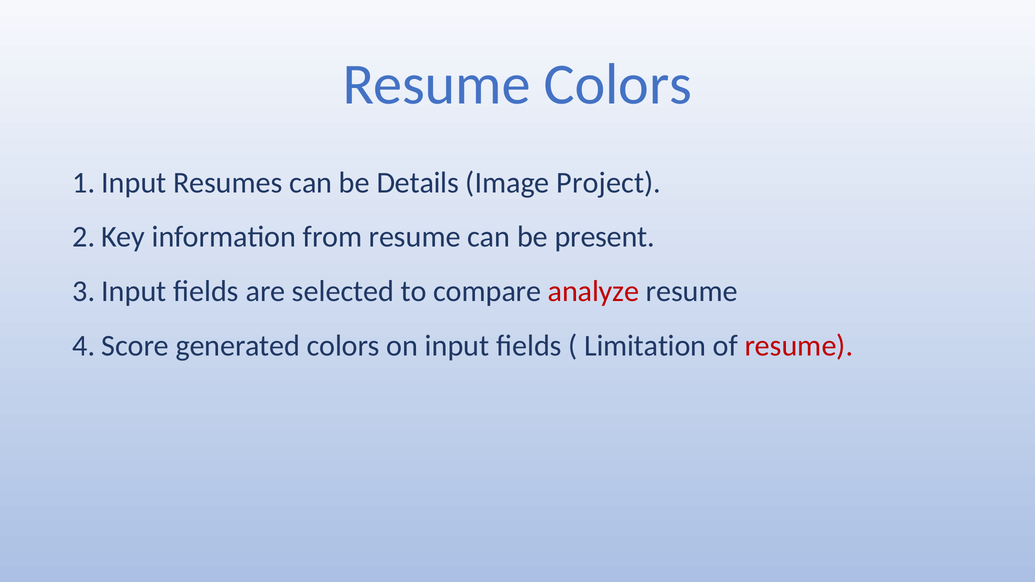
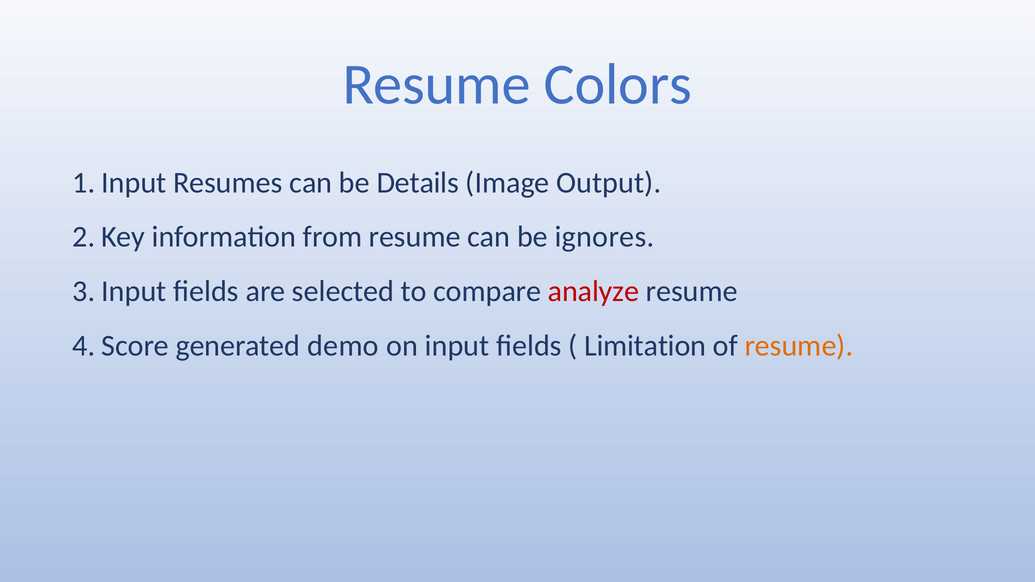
Project: Project -> Output (609, 183)
present: present -> ignores (605, 237)
generated colors: colors -> demo (343, 346)
resume colour: red -> orange (799, 346)
